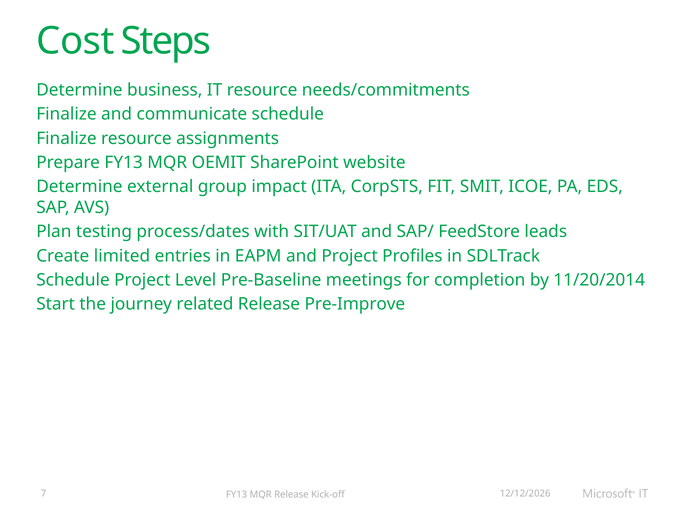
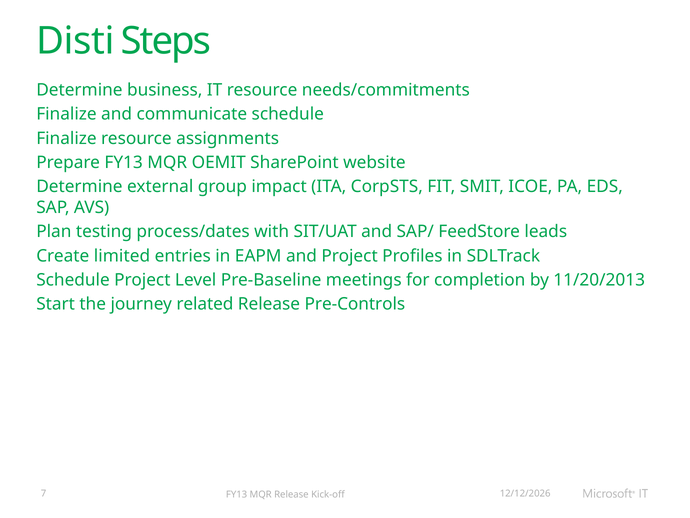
Cost: Cost -> Disti (75, 41)
11/20/2014: 11/20/2014 -> 11/20/2013 (599, 280)
Pre-Improve: Pre-Improve -> Pre-Controls (355, 304)
